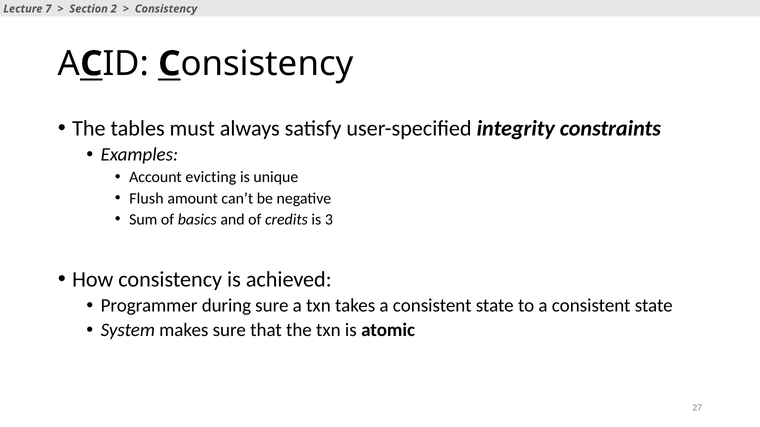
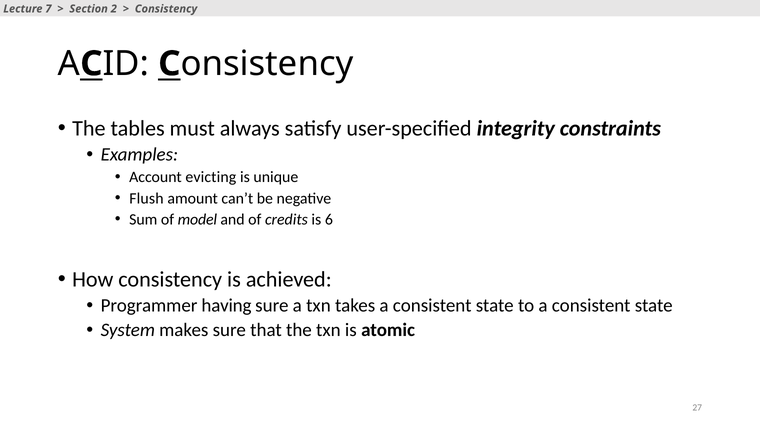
basics: basics -> model (197, 220)
3: 3 -> 6 (329, 220)
during: during -> having (226, 306)
